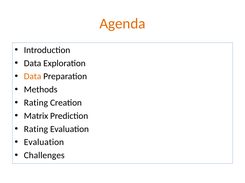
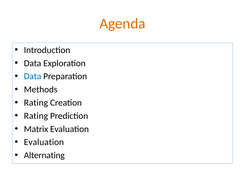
Data colour: orange -> blue (33, 77)
Matrix: Matrix -> Rating (36, 116)
Rating: Rating -> Matrix (36, 130)
Challenges: Challenges -> Alternating (44, 156)
